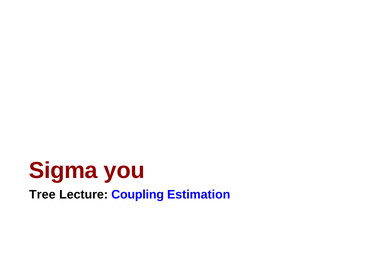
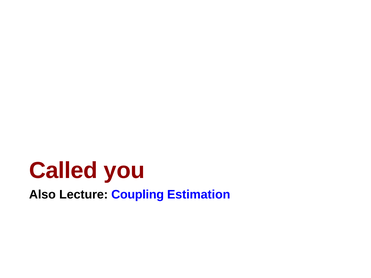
Sigma: Sigma -> Called (63, 171)
Tree: Tree -> Also (42, 195)
